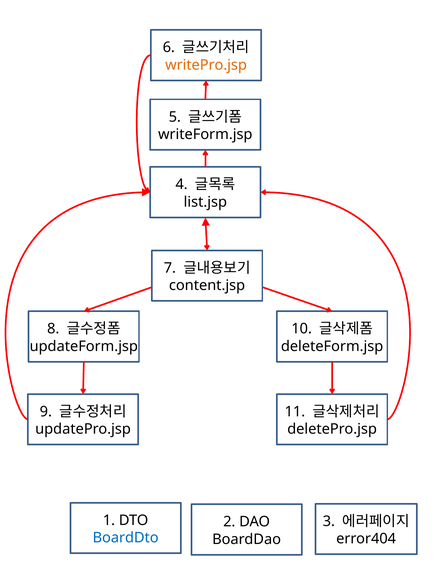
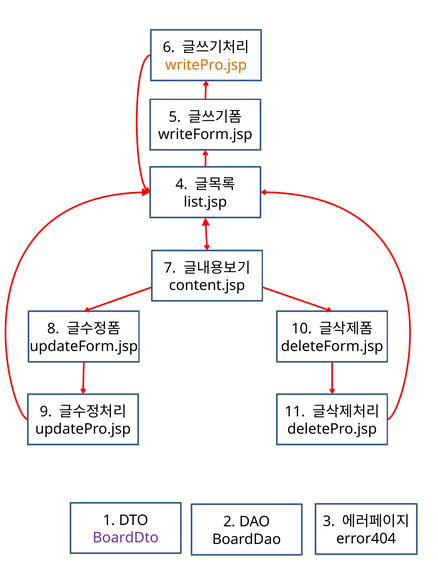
BoardDto colour: blue -> purple (126, 538)
